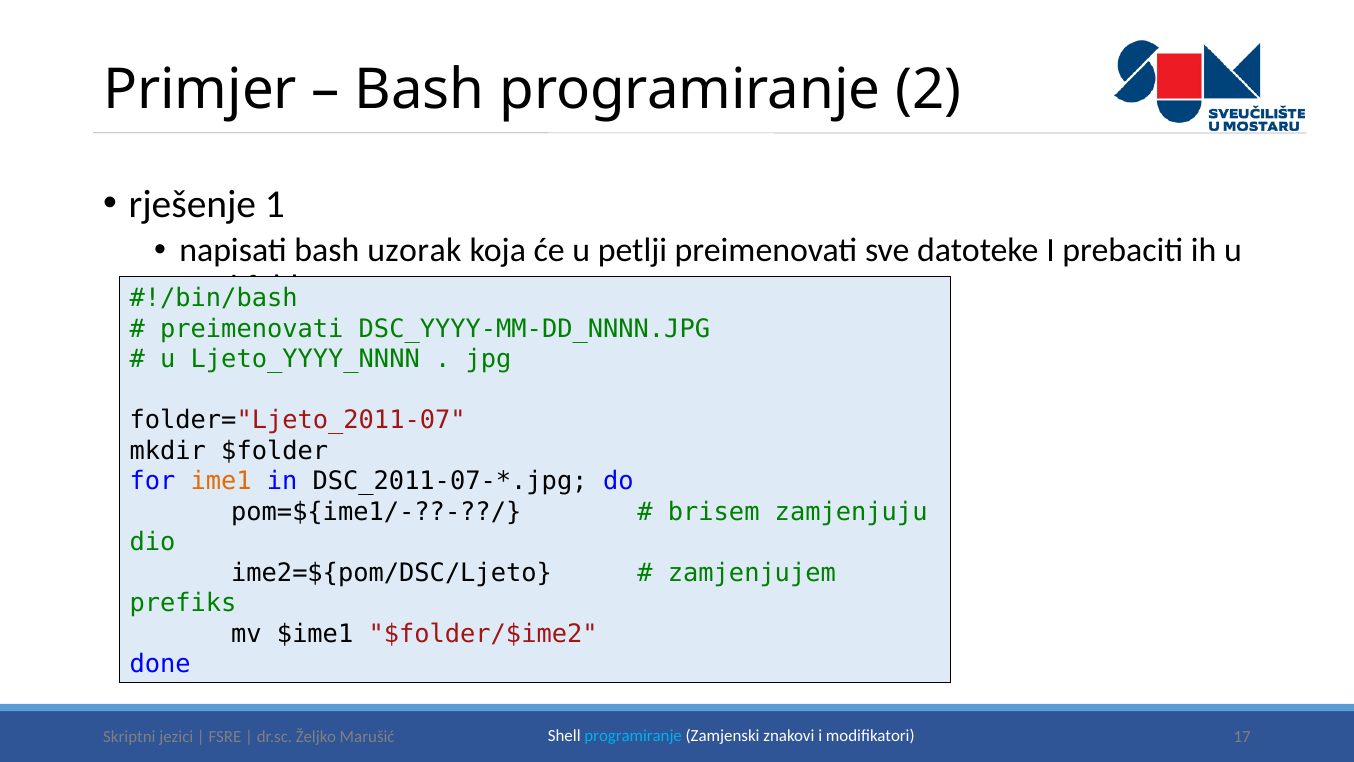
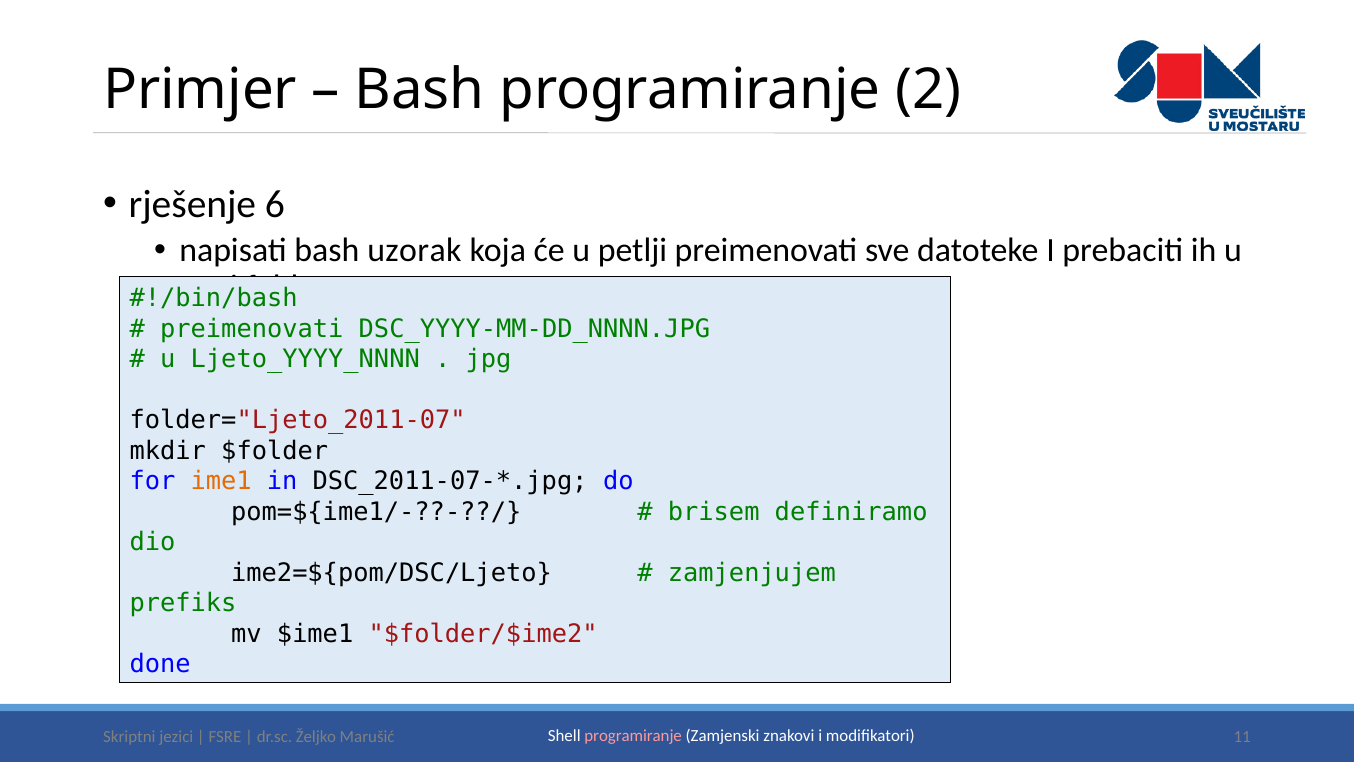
1: 1 -> 6 (275, 204)
zamjenjuju: zamjenjuju -> definiramo (851, 511)
programiranje colour: light blue -> pink (633, 736)
17: 17 -> 11 (1242, 737)
